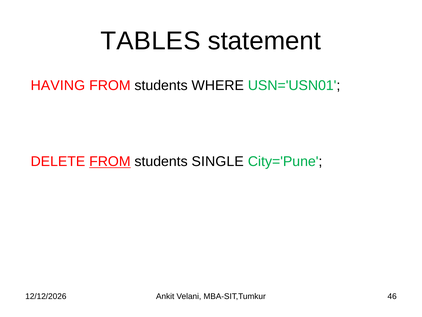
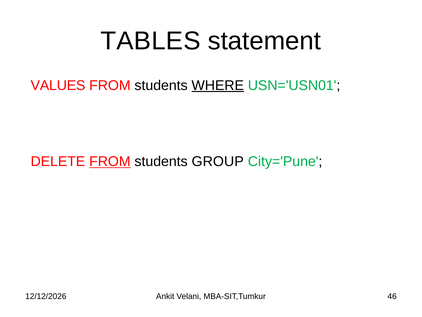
HAVING: HAVING -> VALUES (58, 85)
WHERE underline: none -> present (218, 85)
SINGLE: SINGLE -> GROUP (218, 161)
